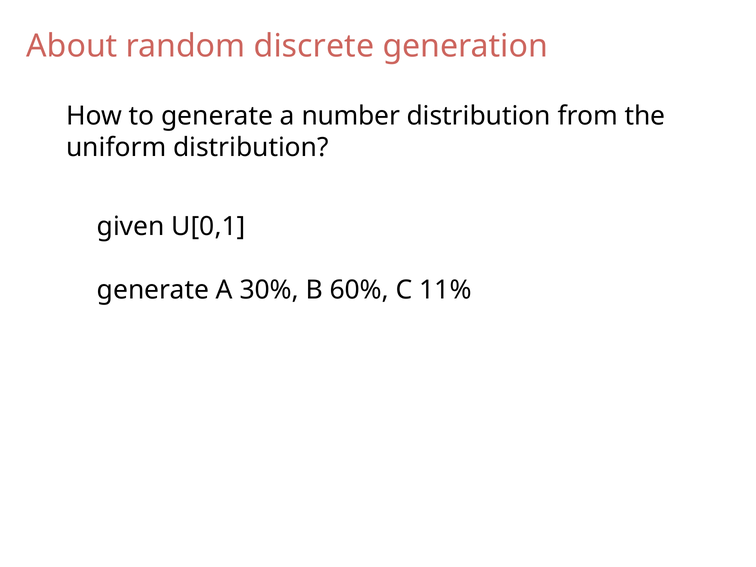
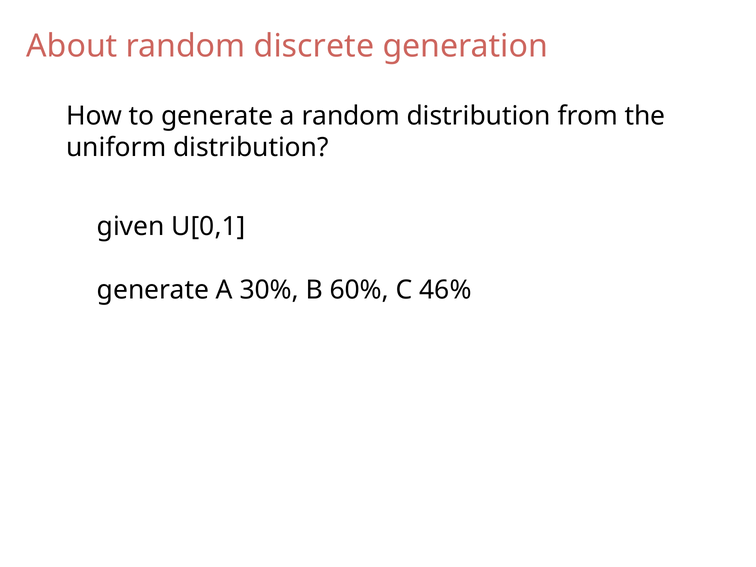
a number: number -> random (351, 116)
11%: 11% -> 46% (445, 290)
